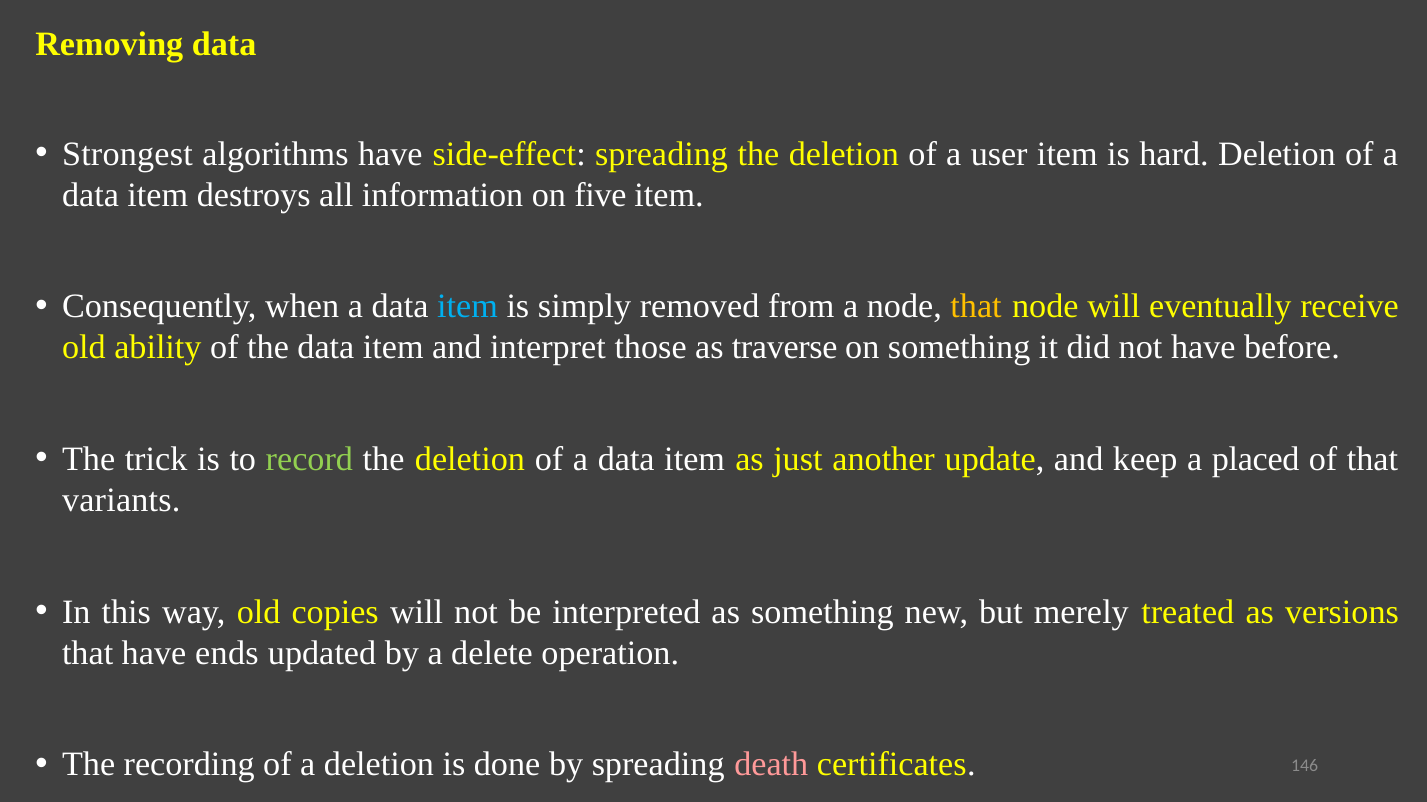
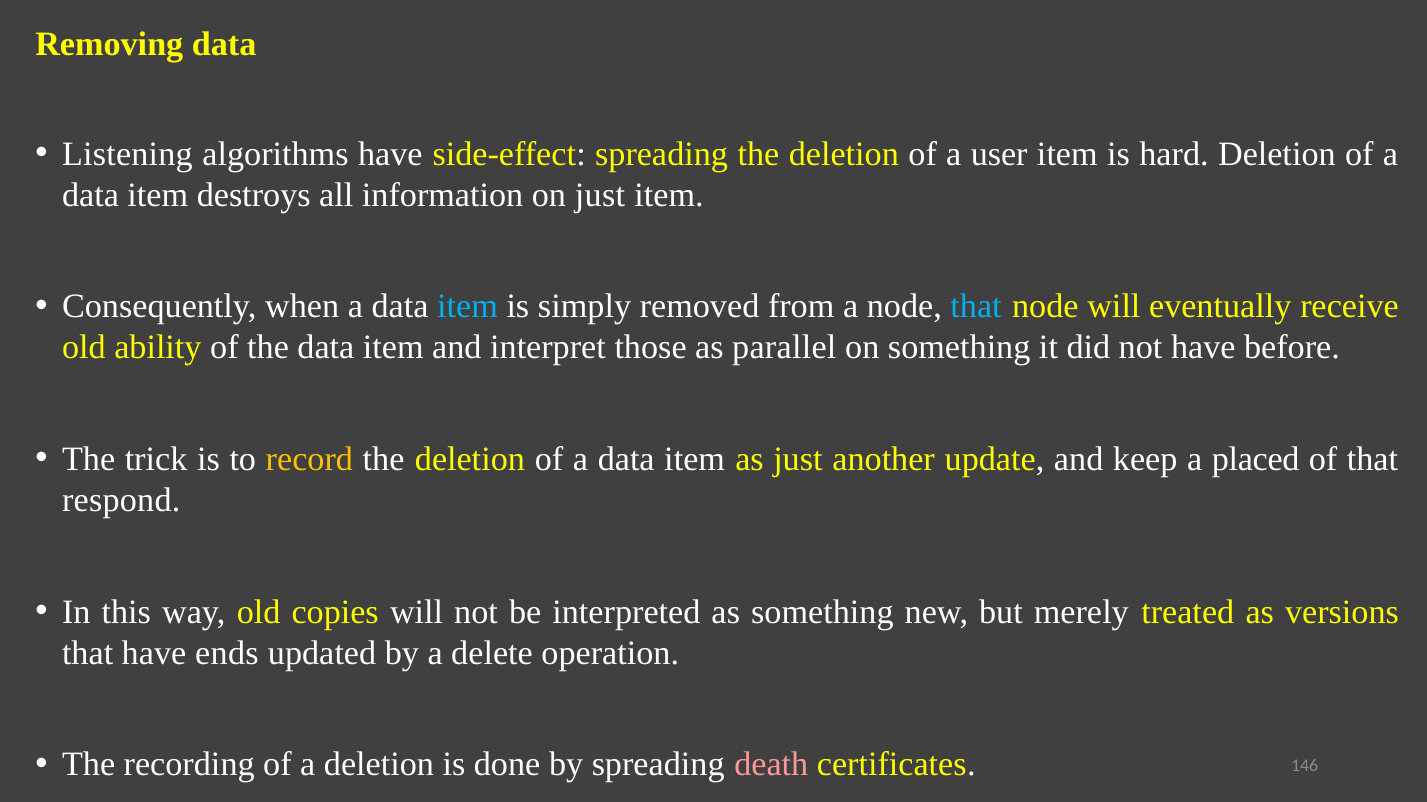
Strongest: Strongest -> Listening (127, 154)
on five: five -> just (600, 195)
that colour: yellow -> light blue (976, 307)
traverse: traverse -> parallel (784, 348)
record colour: light green -> yellow (309, 460)
variants: variants -> respond (121, 501)
